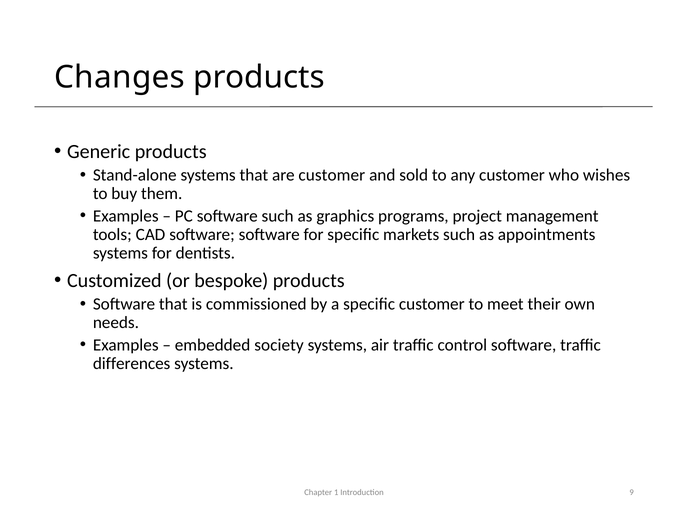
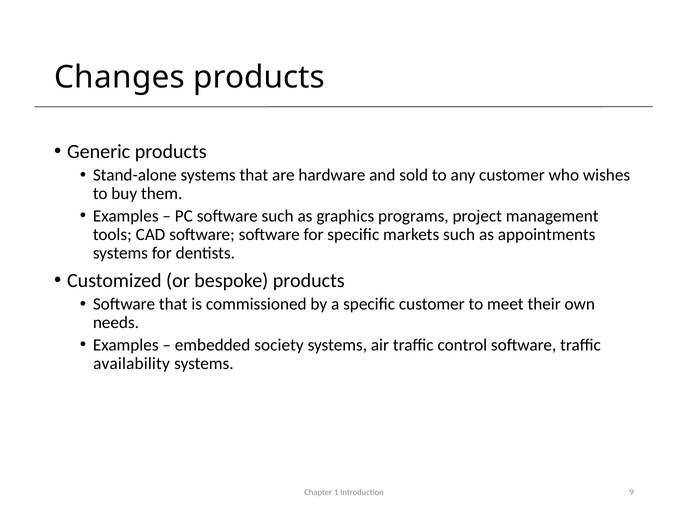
are customer: customer -> hardware (332, 175)
differences: differences -> availability (131, 363)
